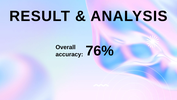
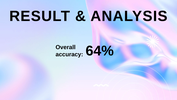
76%: 76% -> 64% (100, 51)
